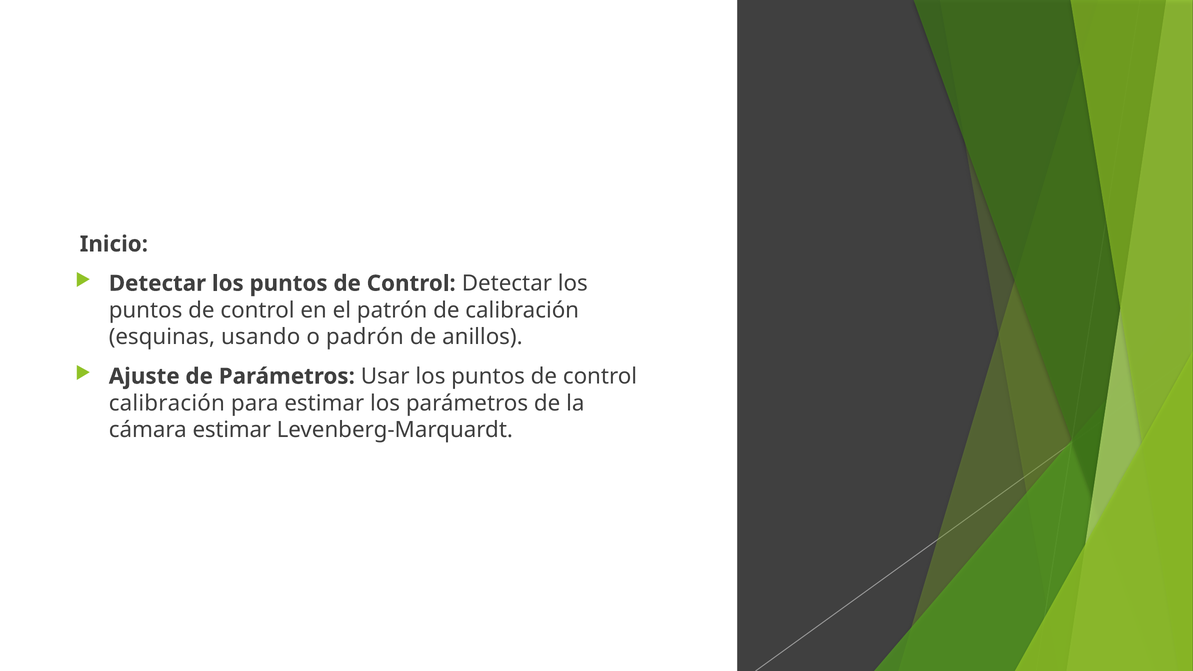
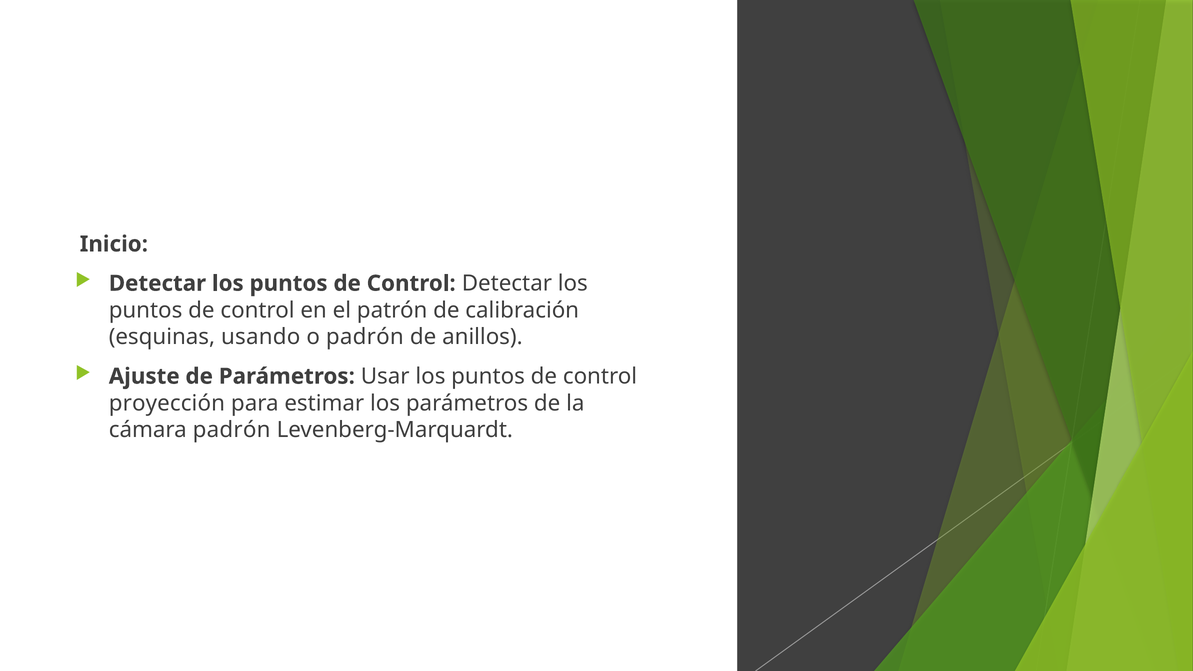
calibración: calibración -> proyección (167, 403)
cámara estimar: estimar -> padrón (232, 430)
